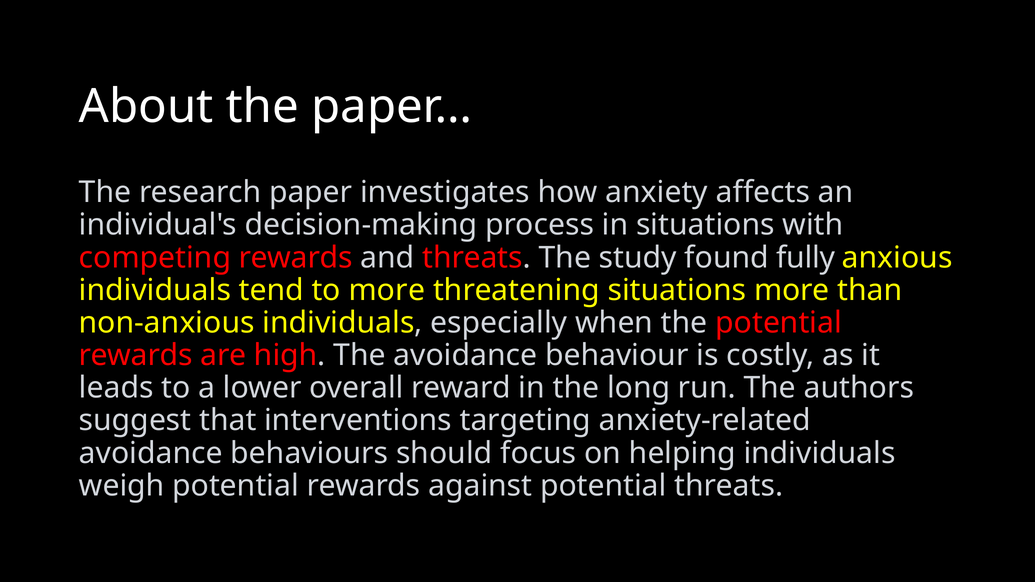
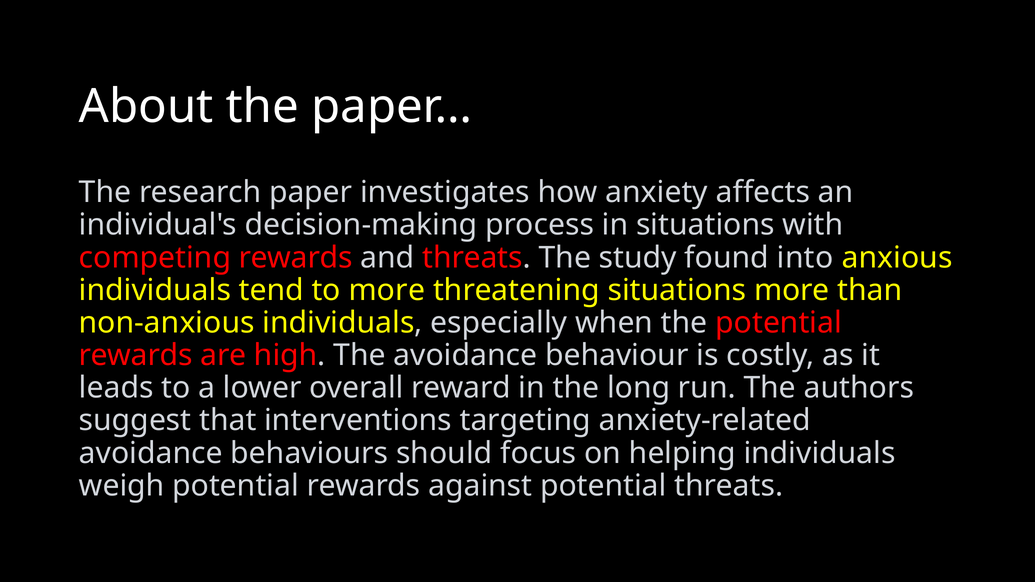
fully: fully -> into (805, 258)
